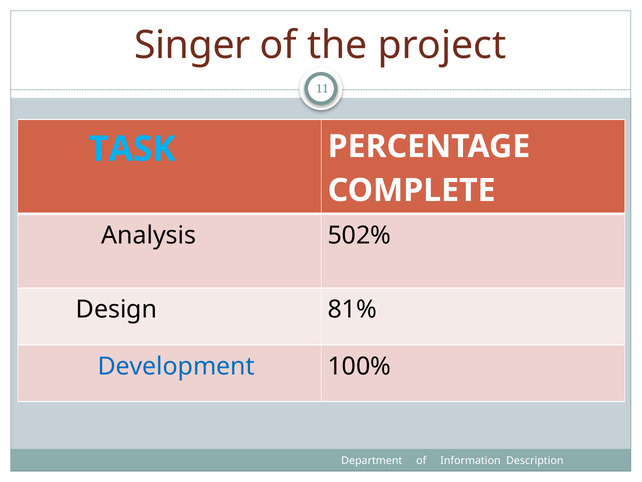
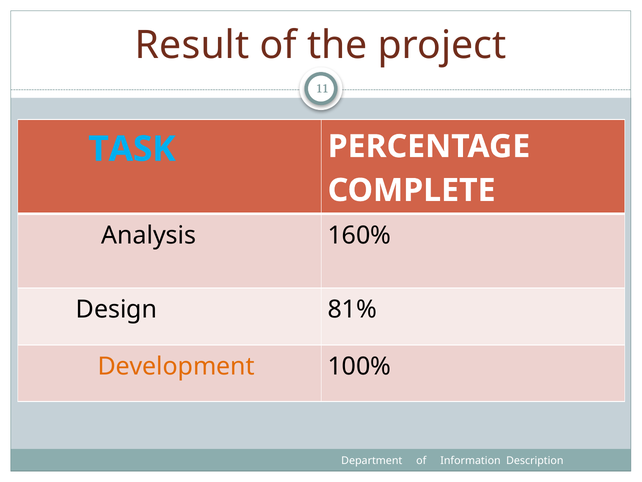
Singer: Singer -> Result (192, 45)
502%: 502% -> 160% (359, 235)
Development colour: blue -> orange (176, 366)
